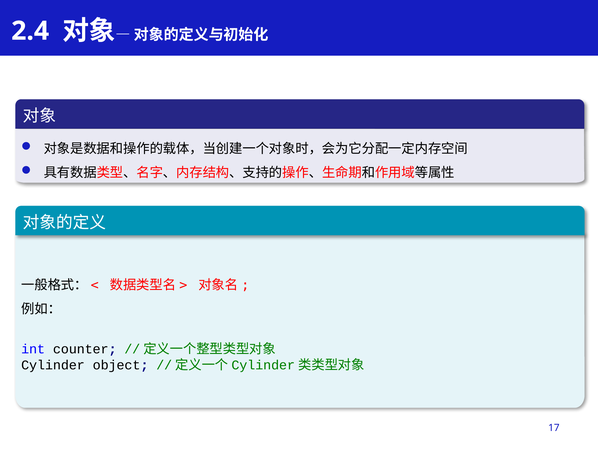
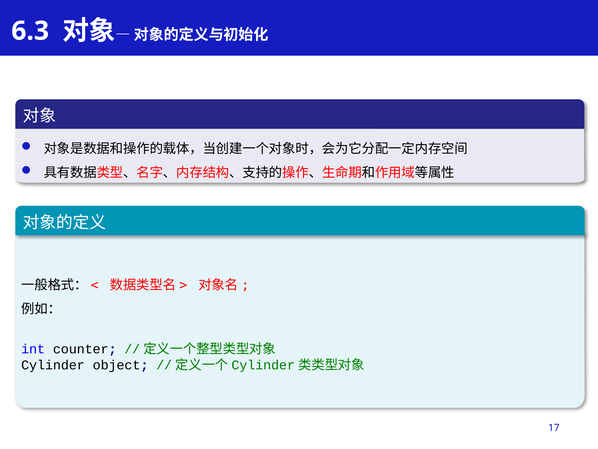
2.4: 2.4 -> 6.3 (30, 31)
